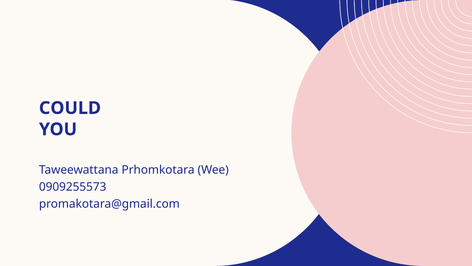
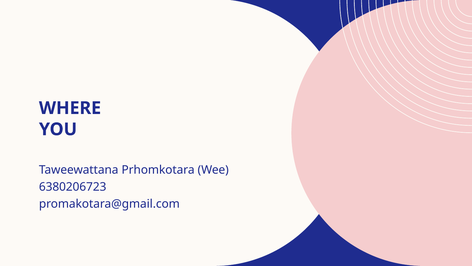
COULD: COULD -> WHERE (70, 108)
0909255573: 0909255573 -> 6380206723 (73, 187)
